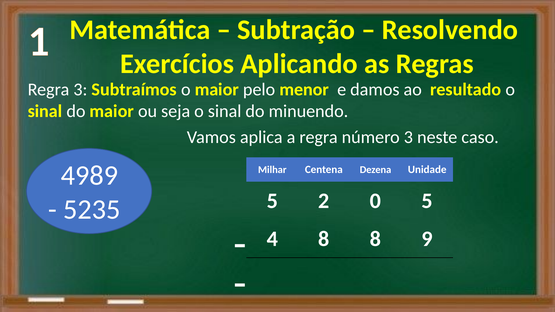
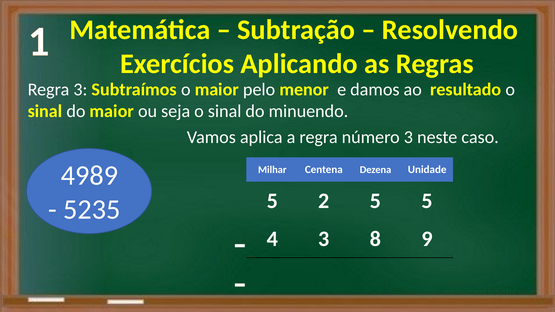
2 0: 0 -> 5 (376, 201)
4 8: 8 -> 3 (324, 239)
